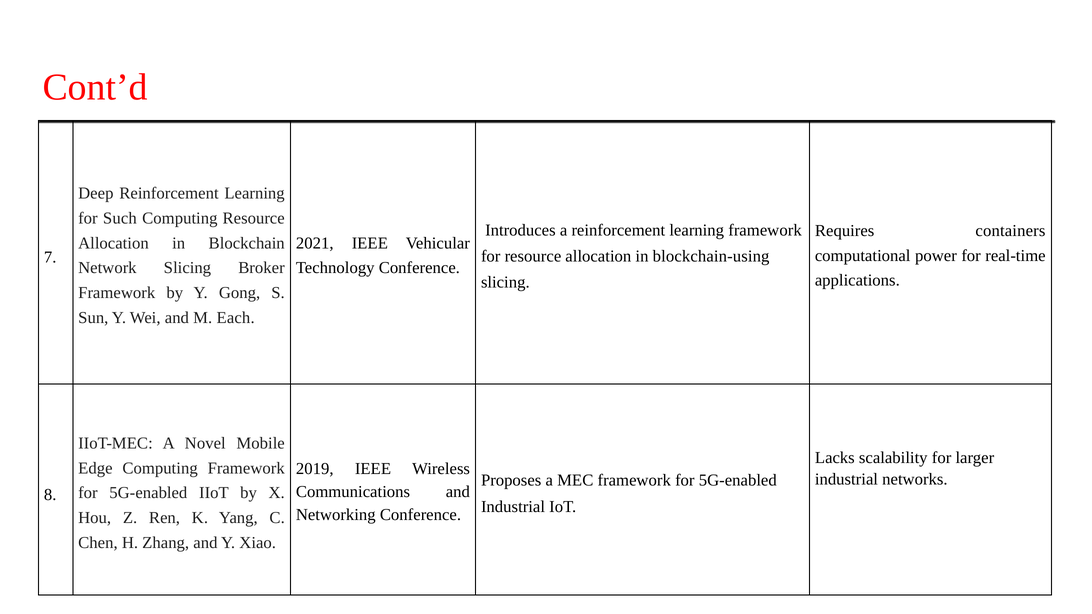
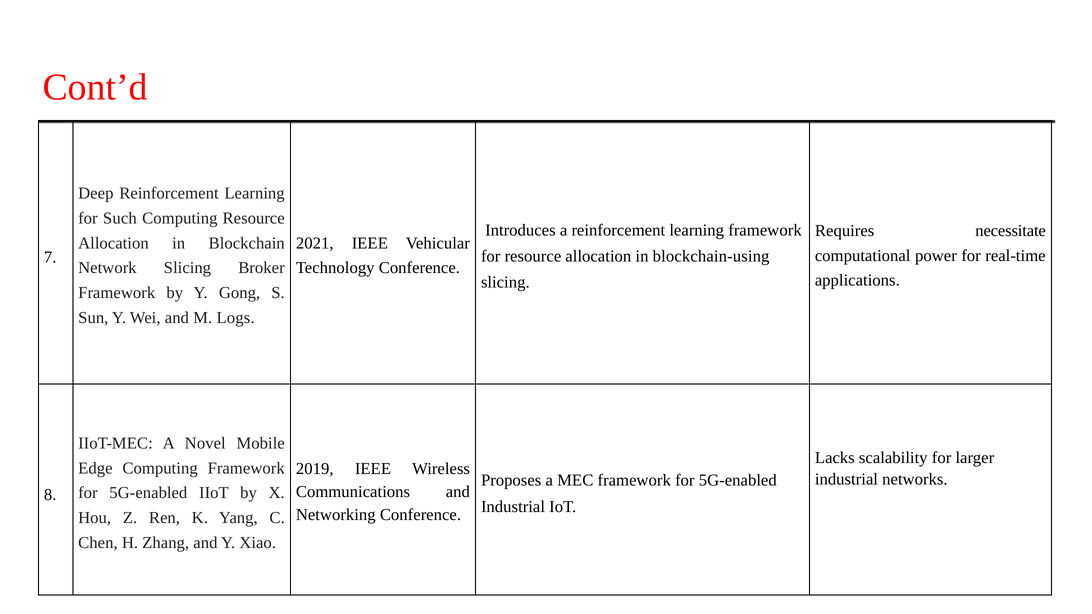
containers: containers -> necessitate (1011, 231)
Each: Each -> Logs (236, 318)
